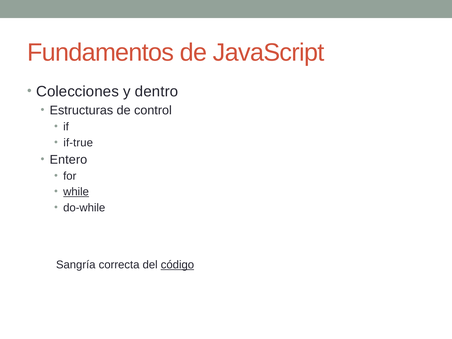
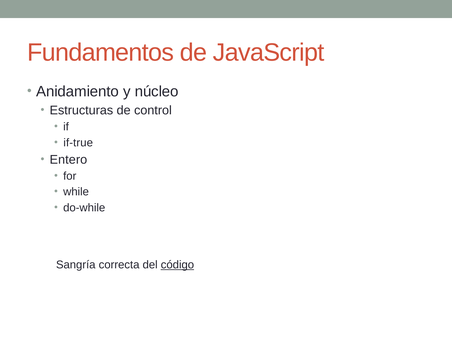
Colecciones: Colecciones -> Anidamiento (78, 91)
dentro: dentro -> núcleo (157, 91)
while underline: present -> none (76, 192)
